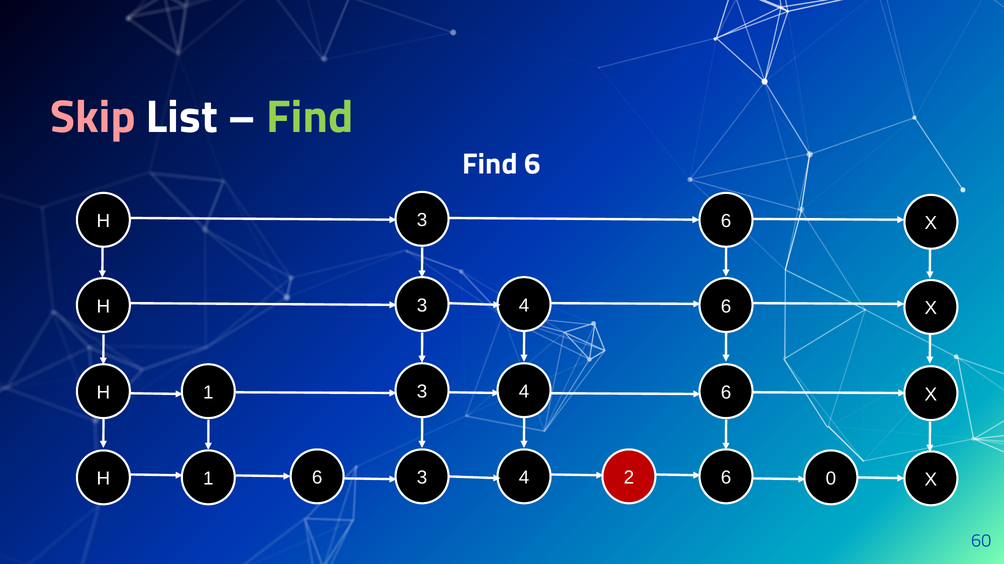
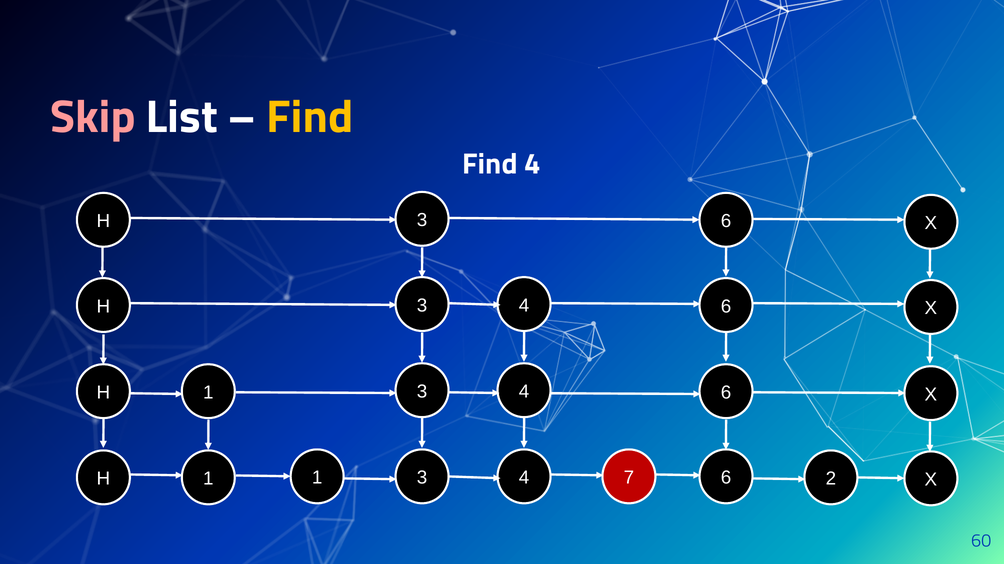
Find colour: light green -> yellow (310, 117)
Find 6: 6 -> 4 (532, 165)
2: 2 -> 7 (629, 478)
0: 0 -> 2 (831, 479)
6: 6 -> 1 (317, 478)
